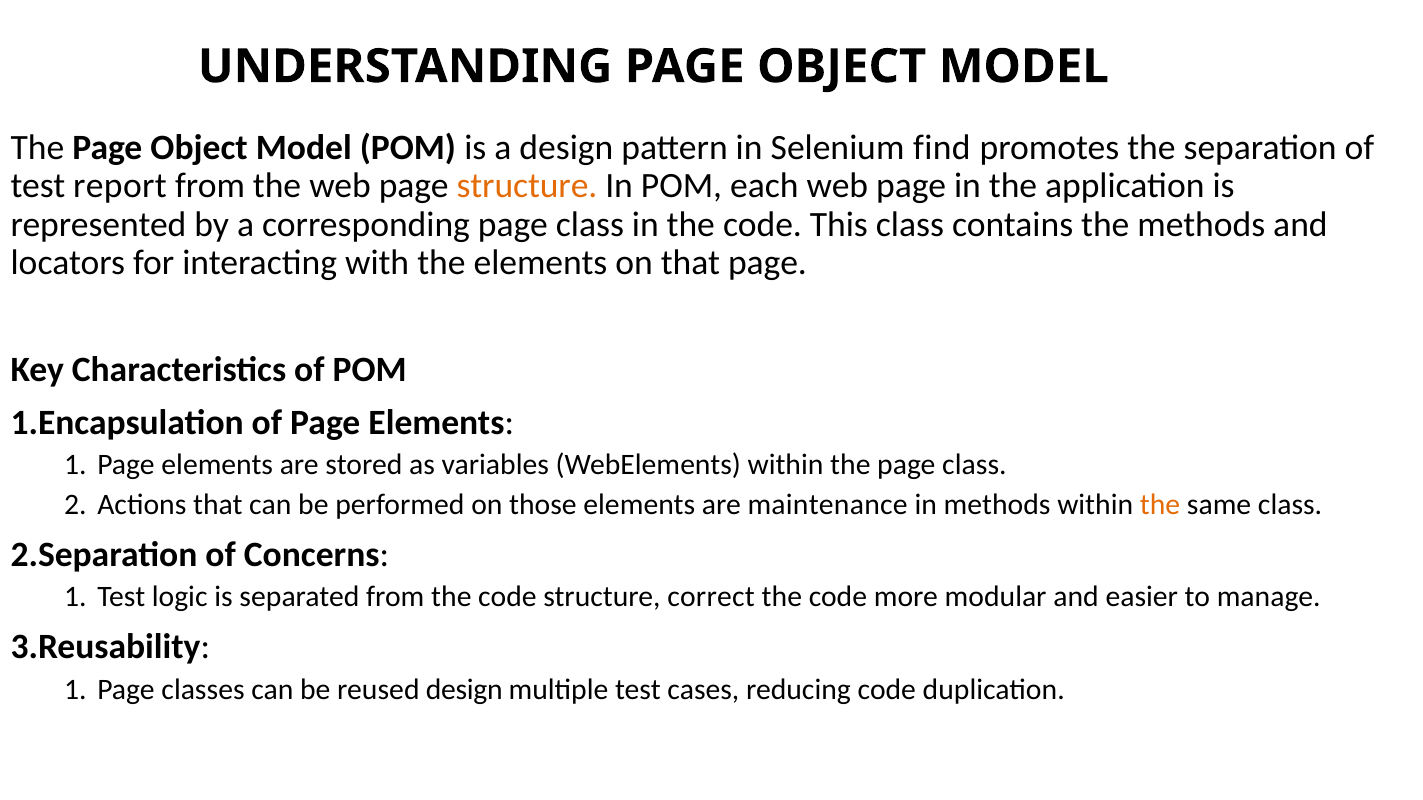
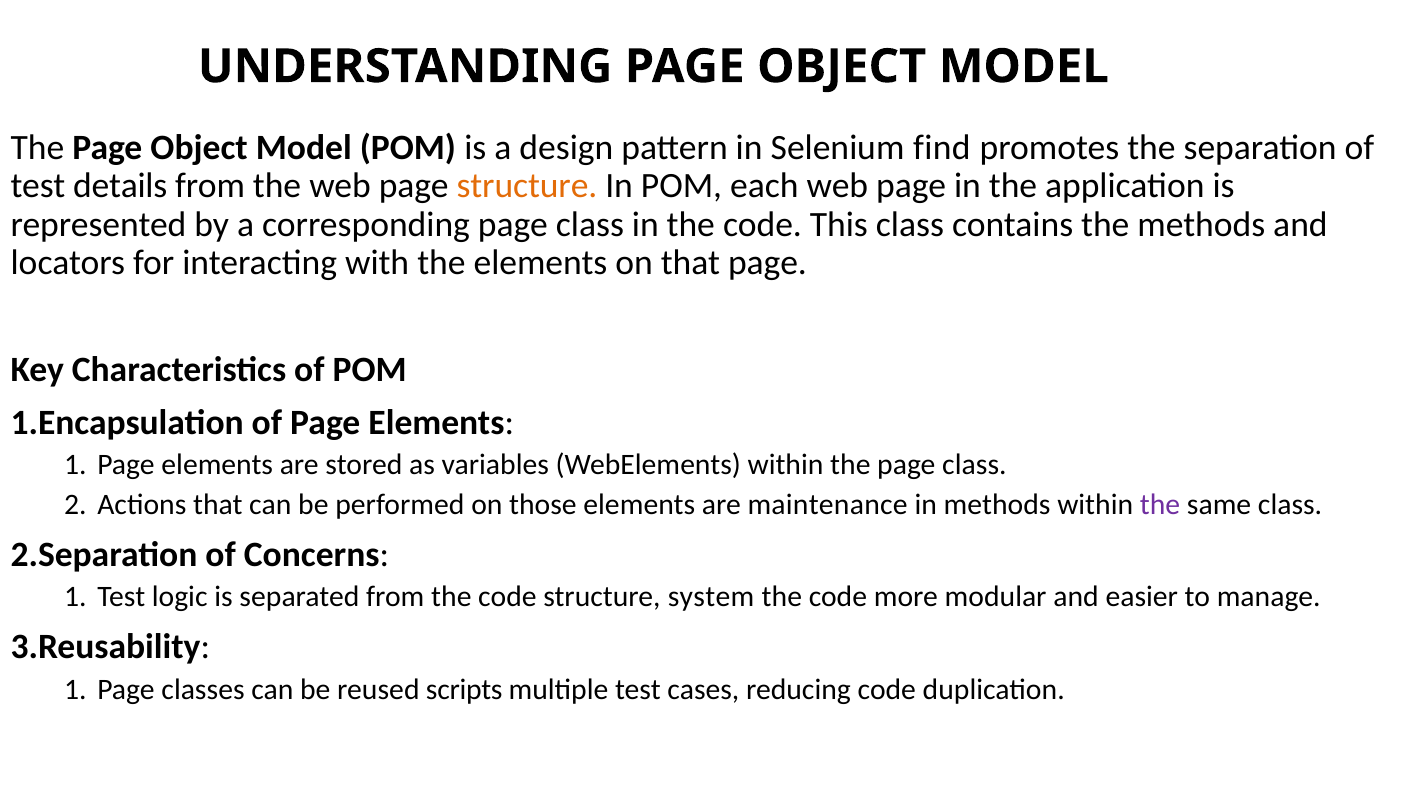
report: report -> details (120, 186)
the colour: orange -> purple (1160, 505)
correct: correct -> system (711, 598)
reused design: design -> scripts (464, 690)
